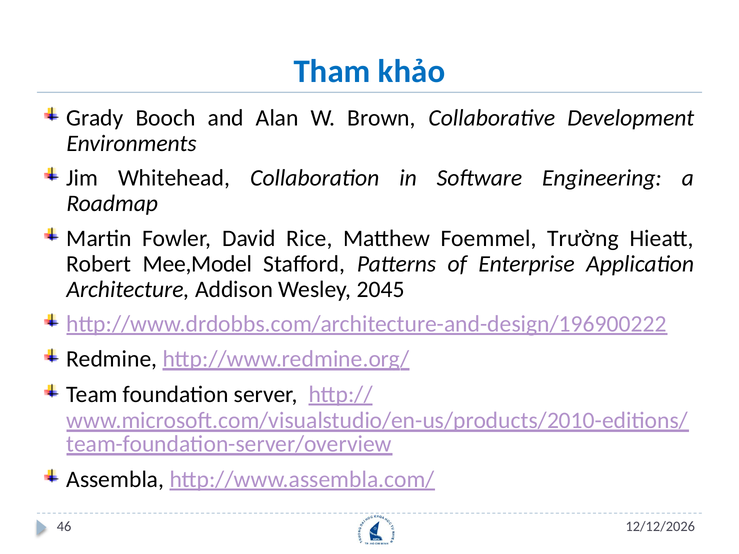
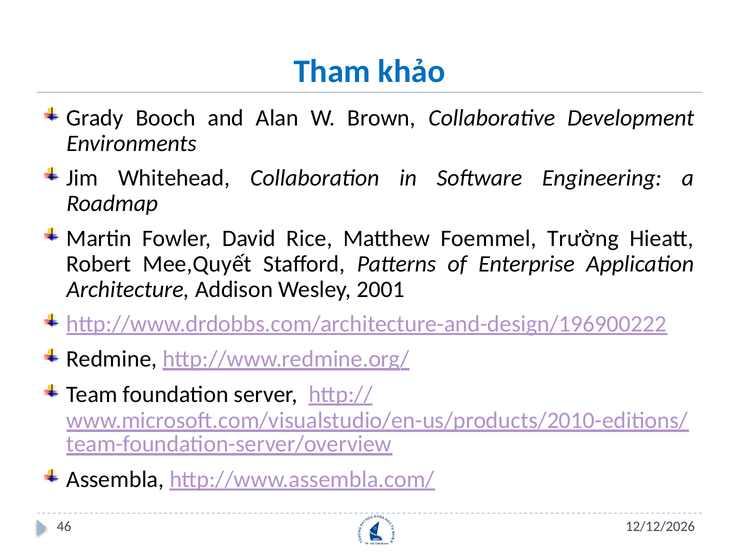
Mee,Model: Mee,Model -> Mee,Quyết (197, 264)
2045: 2045 -> 2001 (381, 289)
